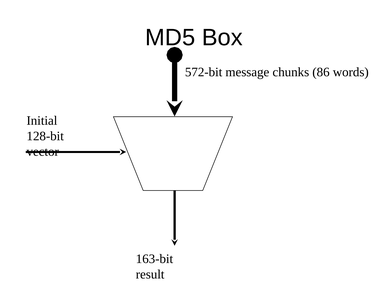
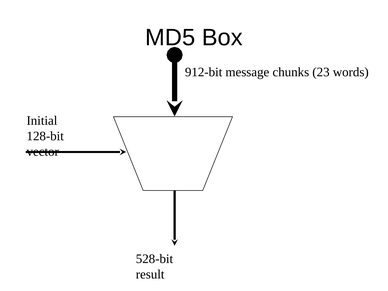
572-bit: 572-bit -> 912-bit (204, 72)
86: 86 -> 23 (321, 72)
163-bit: 163-bit -> 528-bit (154, 259)
